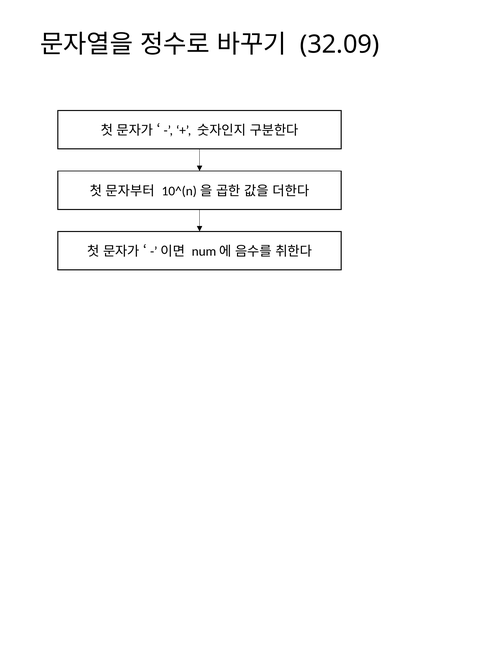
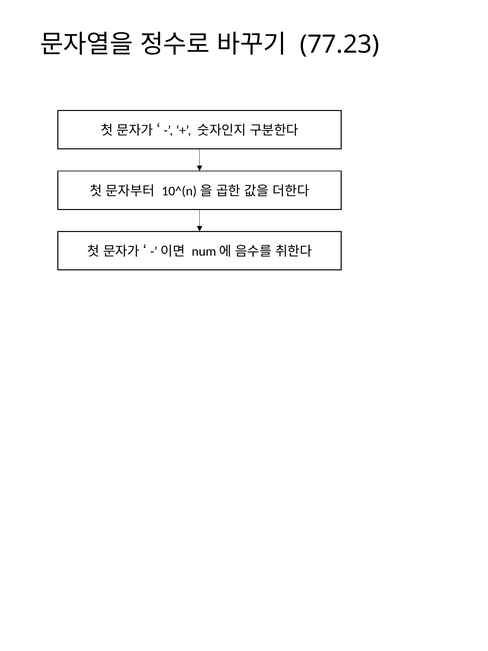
32.09: 32.09 -> 77.23 (340, 45)
